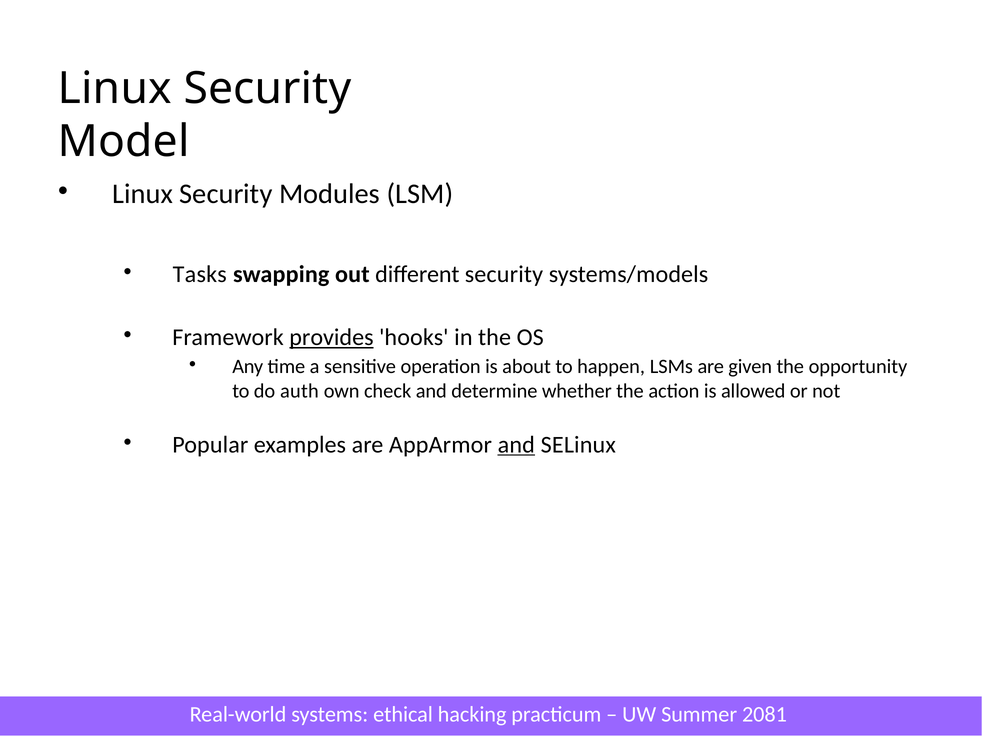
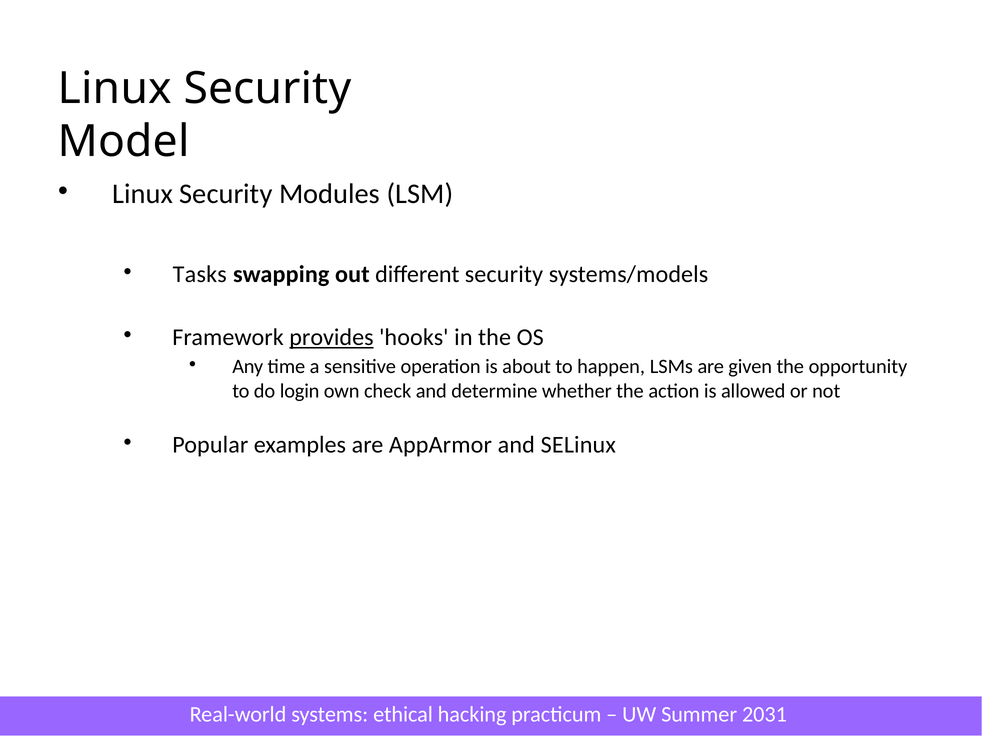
auth: auth -> login (300, 391)
and underline: present -> none (516, 445)
2081: 2081 -> 2031 (764, 715)
